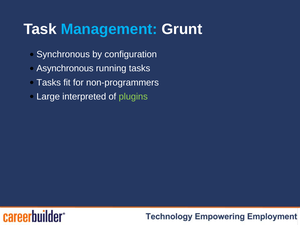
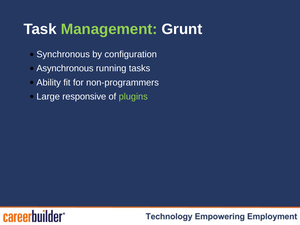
Management colour: light blue -> light green (109, 29)
Tasks: Tasks -> Ability (49, 83)
interpreted: interpreted -> responsive (84, 97)
